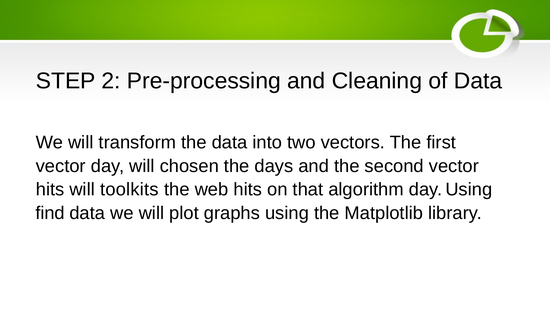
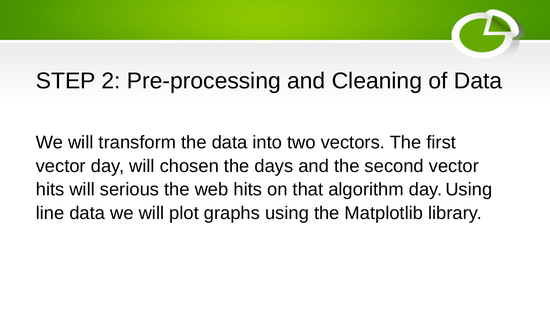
toolkits: toolkits -> serious (130, 190)
find: find -> line (50, 213)
